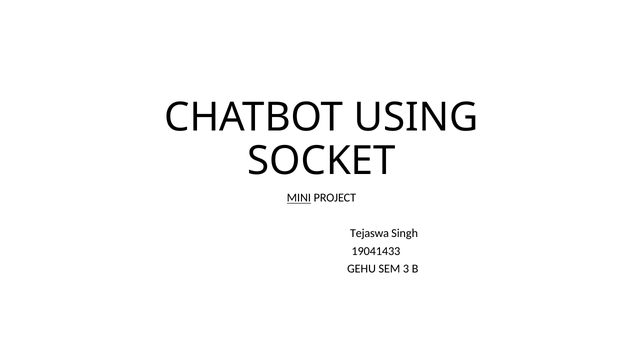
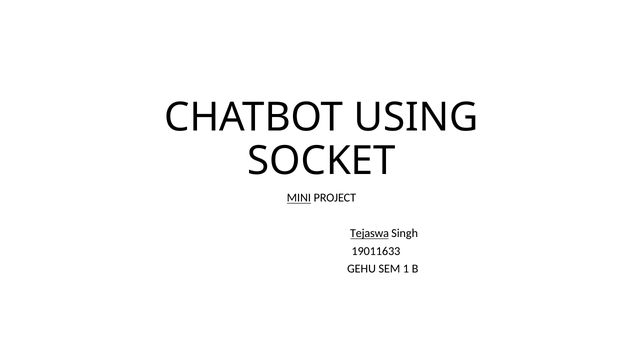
Tejaswa underline: none -> present (370, 233)
19041433: 19041433 -> 19011633 (376, 251)
3: 3 -> 1 (406, 269)
